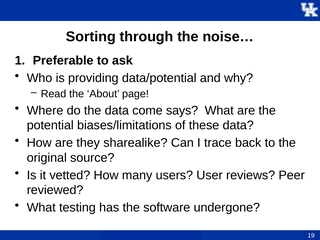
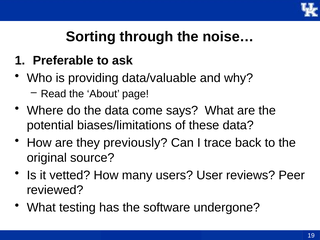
data/potential: data/potential -> data/valuable (159, 78)
sharealike: sharealike -> previously (135, 143)
